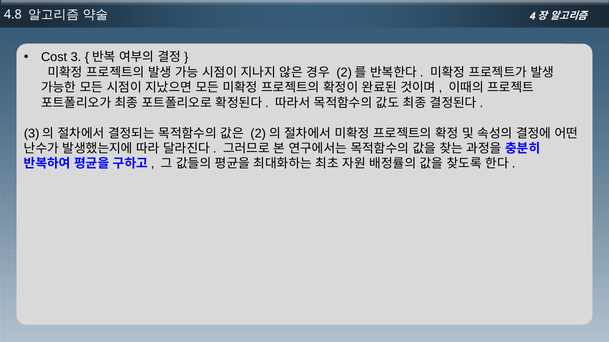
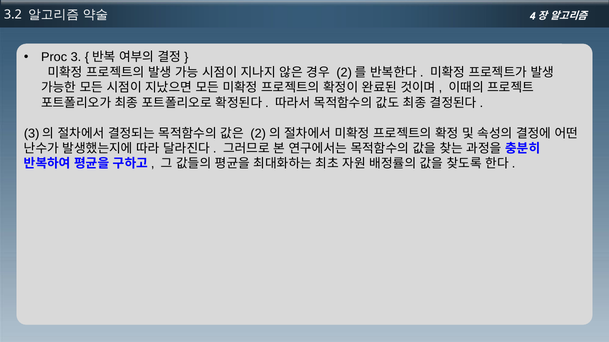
4.8: 4.8 -> 3.2 (13, 14)
Cost: Cost -> Proc (54, 57)
